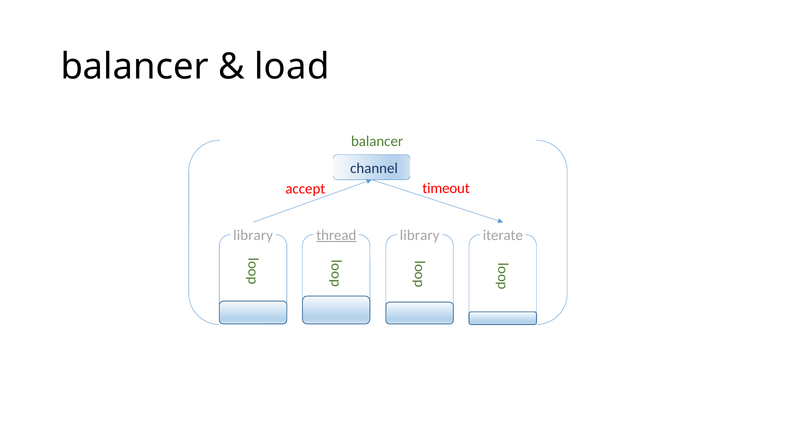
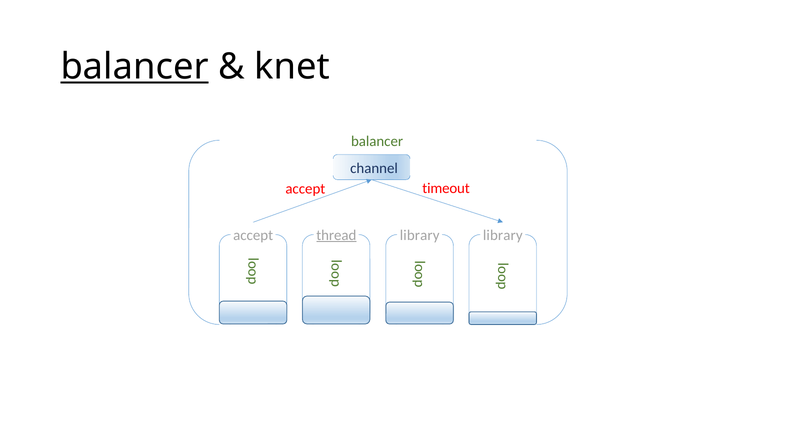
balancer underline: none -> present (135, 67)
load: load -> knet (292, 67)
library: library -> accept (253, 235)
iterate: iterate -> library (503, 235)
